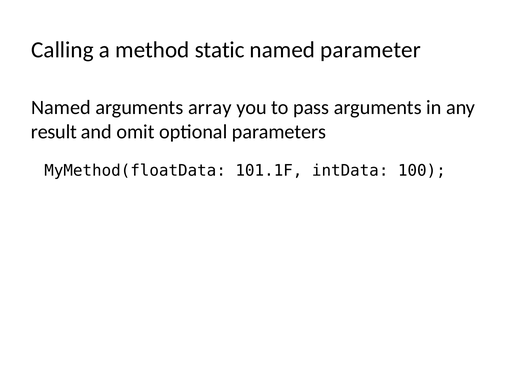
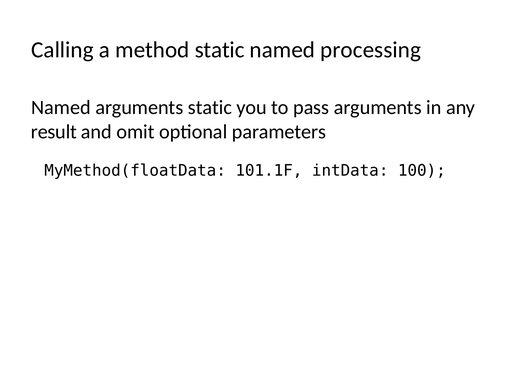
parameter: parameter -> processing (371, 50)
arguments array: array -> static (210, 107)
